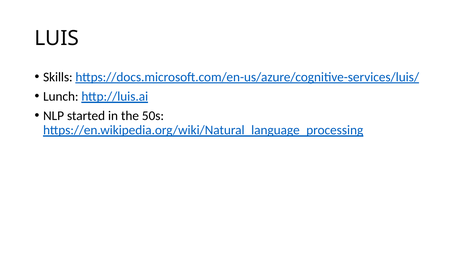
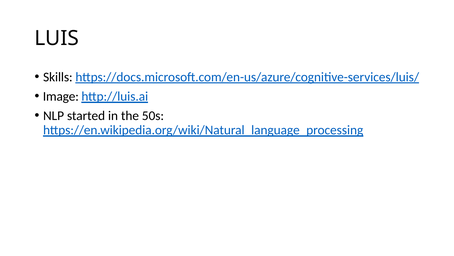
Lunch: Lunch -> Image (61, 96)
